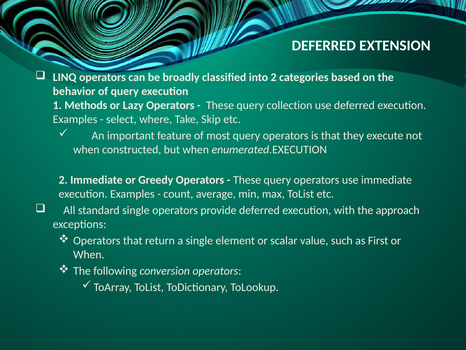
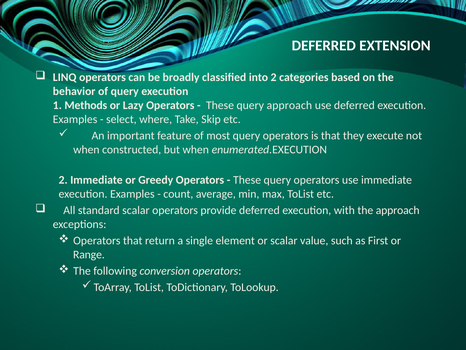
query collection: collection -> approach (289, 105)
standard single: single -> scalar (136, 210)
When: When -> Range (89, 254)
